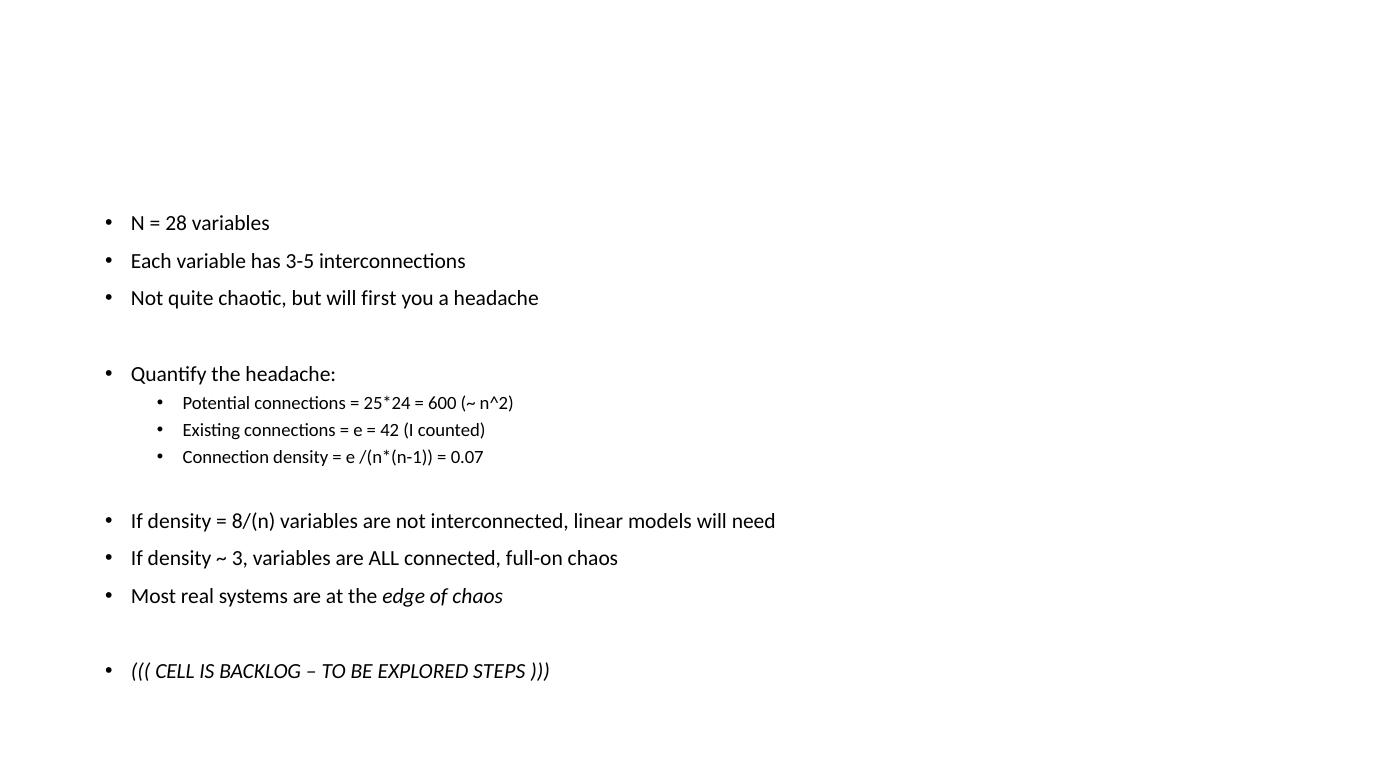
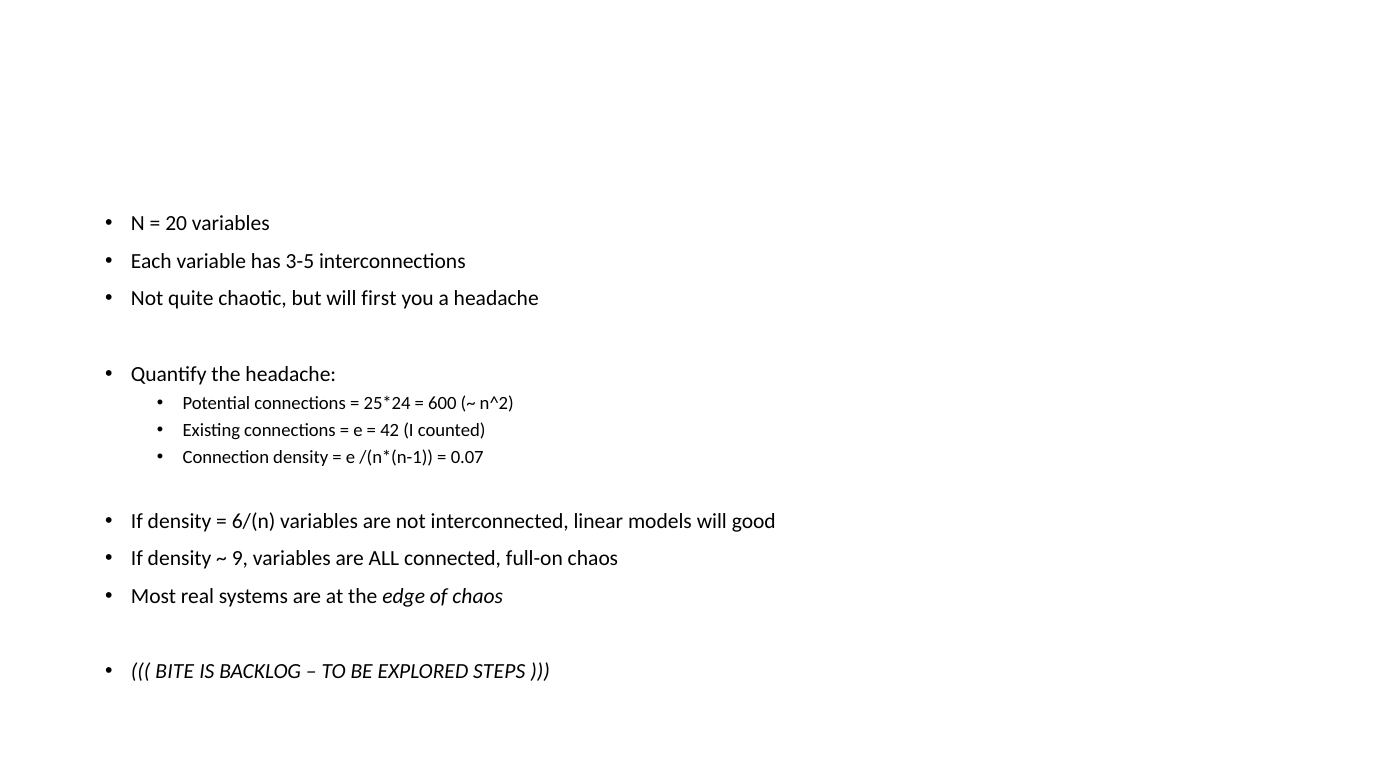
28: 28 -> 20 (176, 223)
8/(n: 8/(n -> 6/(n (254, 521)
need: need -> good (754, 521)
3: 3 -> 9 (240, 559)
CELL: CELL -> BITE (175, 671)
